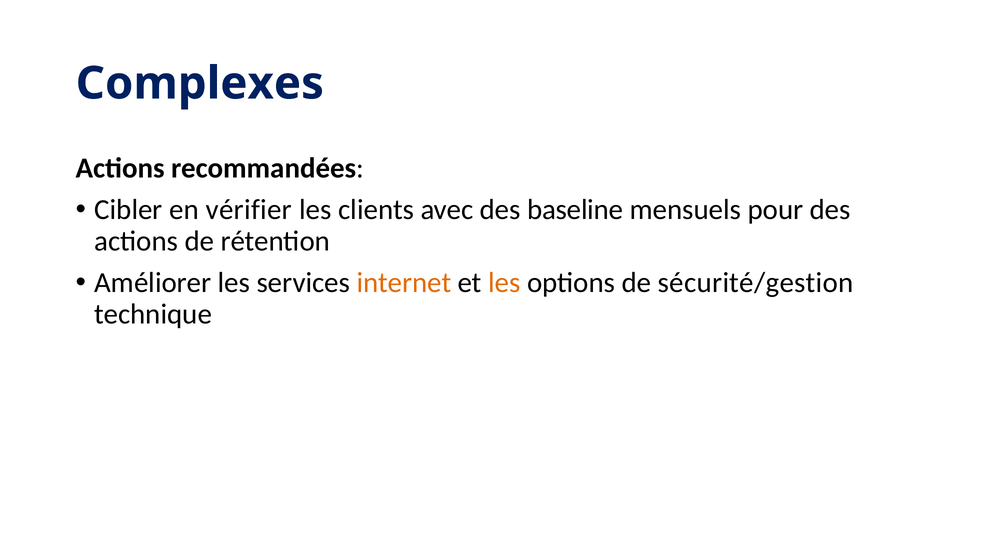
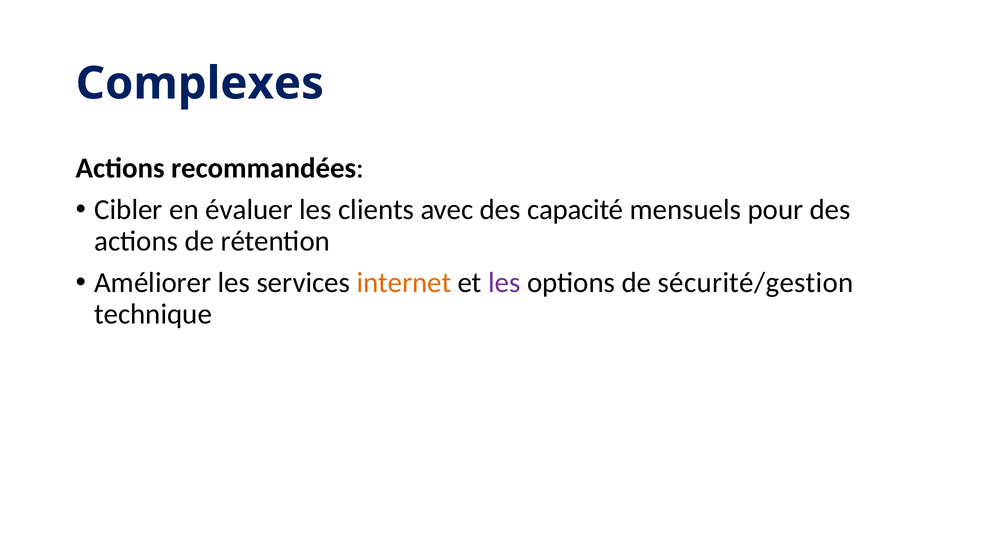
vérifier: vérifier -> évaluer (249, 210)
baseline: baseline -> capacité (575, 210)
les colour: orange -> purple (504, 282)
